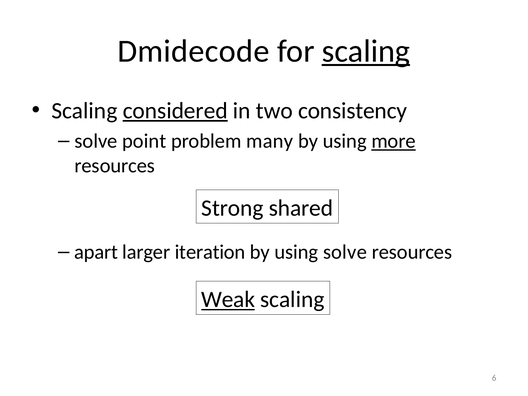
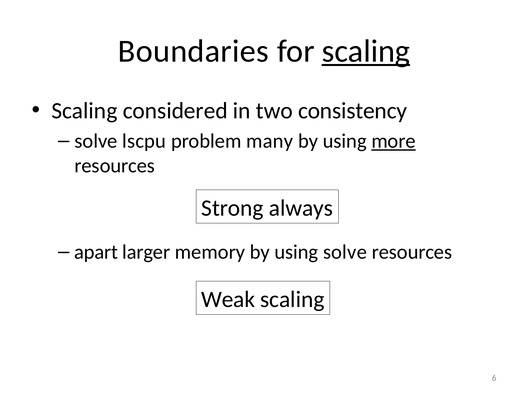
Dmidecode: Dmidecode -> Boundaries (193, 51)
considered underline: present -> none (175, 111)
point: point -> lscpu (144, 141)
shared: shared -> always (301, 208)
iteration: iteration -> memory (210, 252)
Weak underline: present -> none (228, 299)
